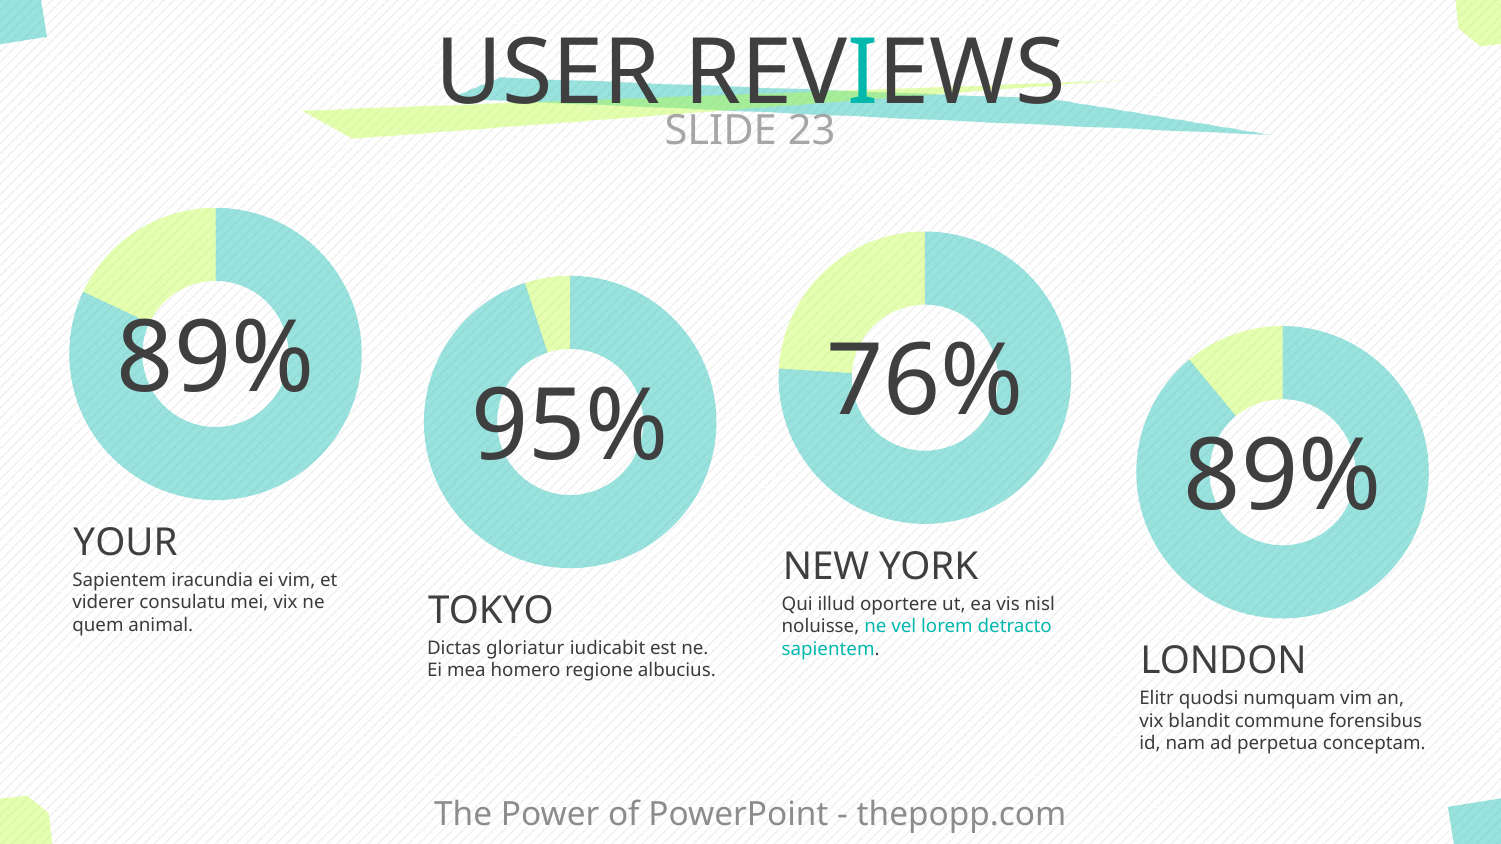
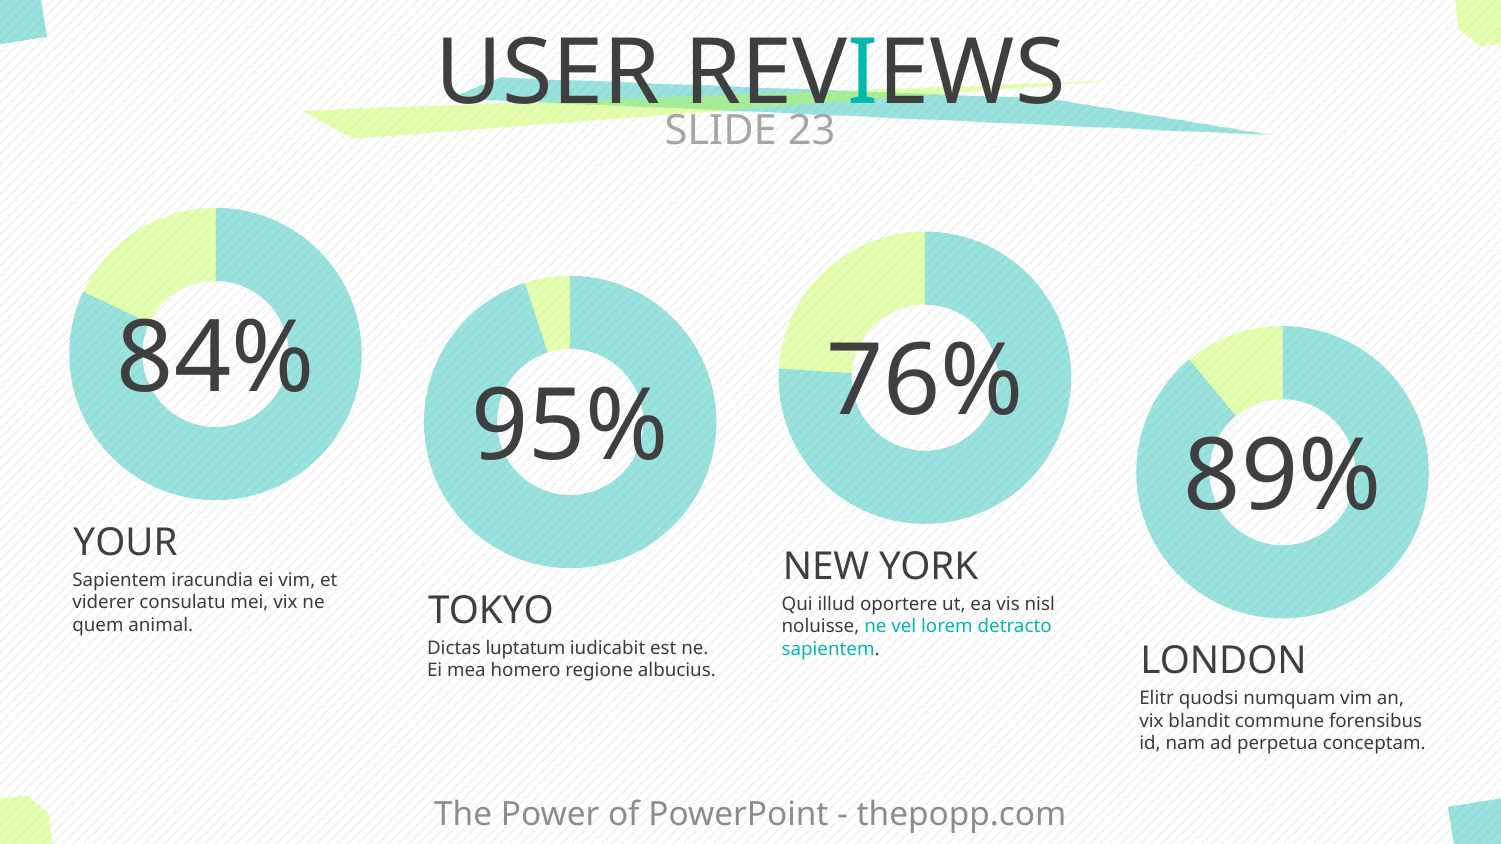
89%: 89% -> 84% (216, 358)
gloriatur: gloriatur -> luptatum (525, 648)
